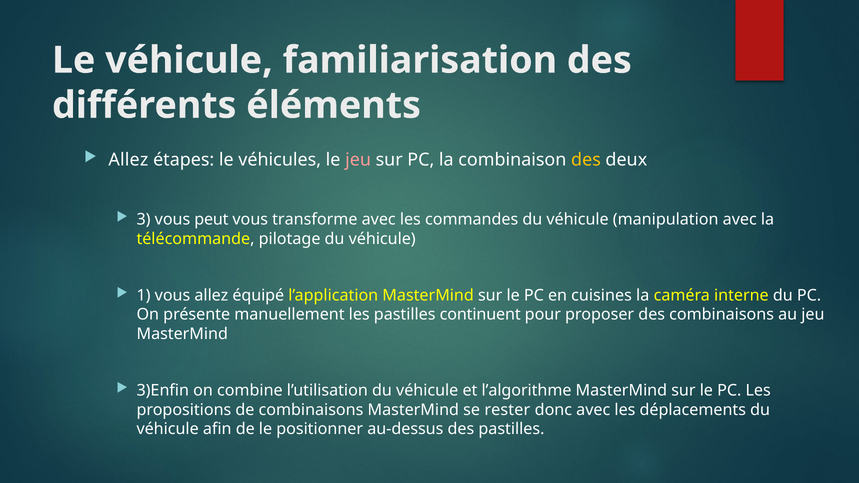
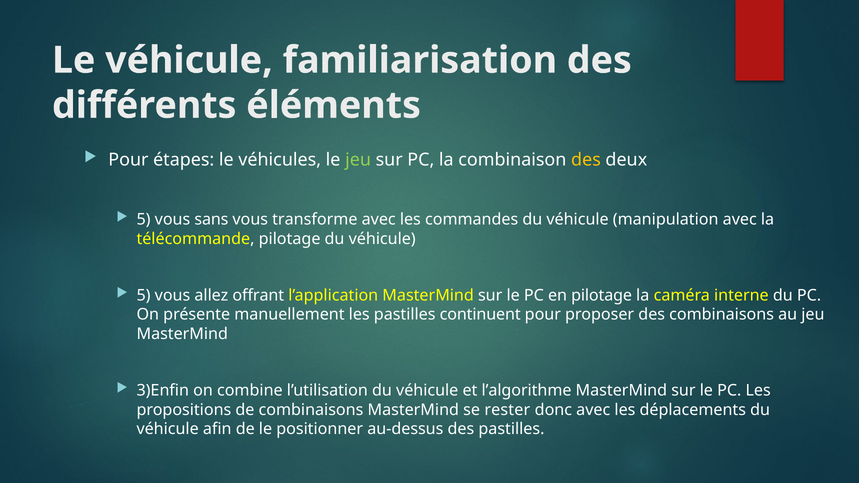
Allez: Allez -> Pour (128, 160)
jeu colour: pink -> light green (358, 160)
3: 3 -> 5 (144, 220)
peut: peut -> sans (211, 220)
1: 1 -> 5 (144, 295)
équipé: équipé -> offrant (258, 295)
en cuisines: cuisines -> pilotage (602, 295)
